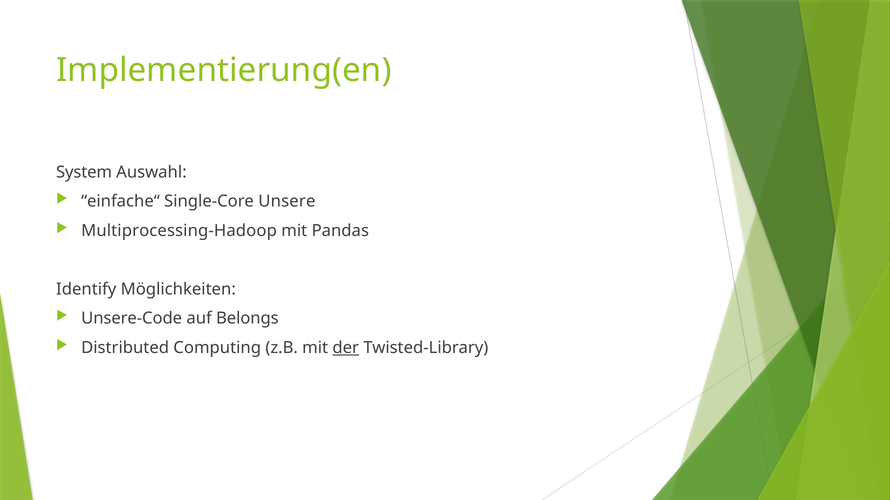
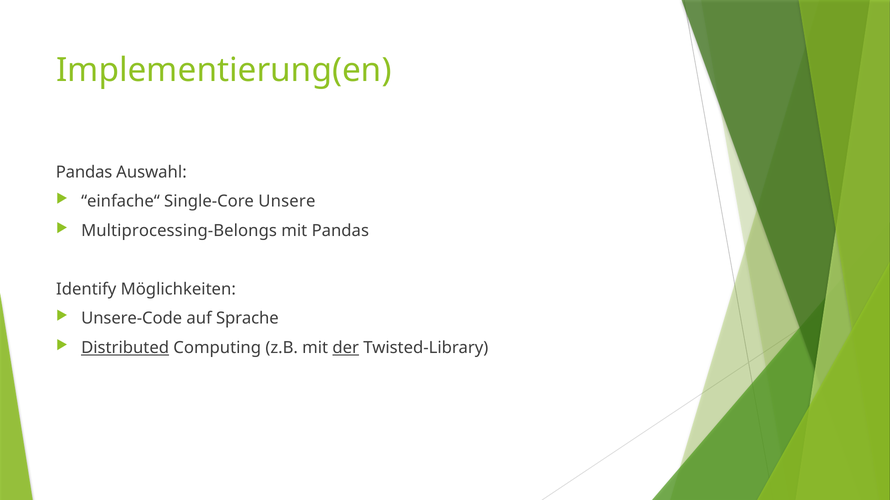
System: System -> Pandas (84, 172)
Multiprocessing-Hadoop: Multiprocessing-Hadoop -> Multiprocessing-Belongs (179, 231)
Belongs: Belongs -> Sprache (247, 319)
Distributed underline: none -> present (125, 348)
